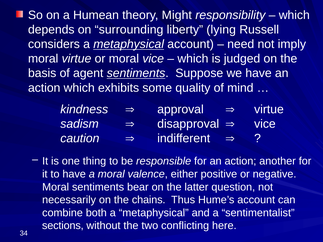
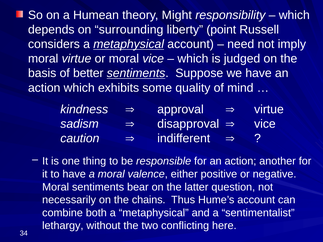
lying: lying -> point (221, 30)
agent: agent -> better (88, 73)
sections: sections -> lethargy (63, 226)
